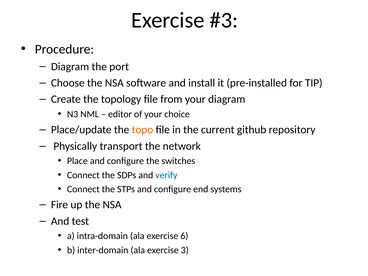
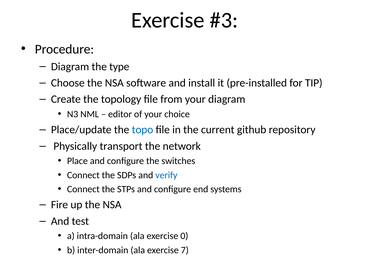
port: port -> type (119, 67)
topo colour: orange -> blue (142, 130)
6: 6 -> 0 (184, 236)
3: 3 -> 7 (185, 250)
